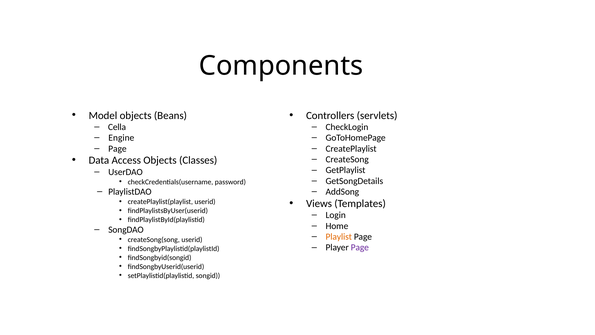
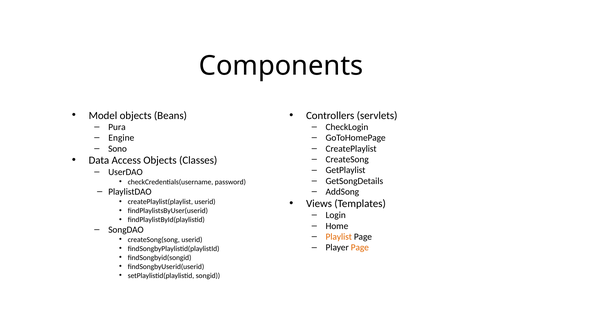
Cella: Cella -> Pura (117, 127)
Page: Page -> Sono (118, 148)
Page colour: purple -> orange (360, 247)
